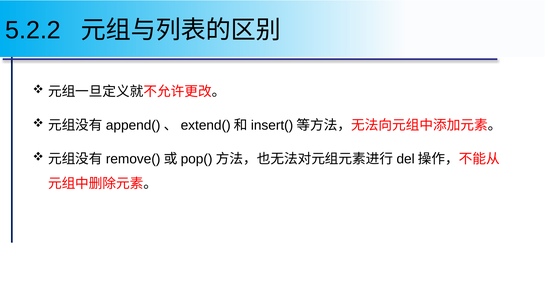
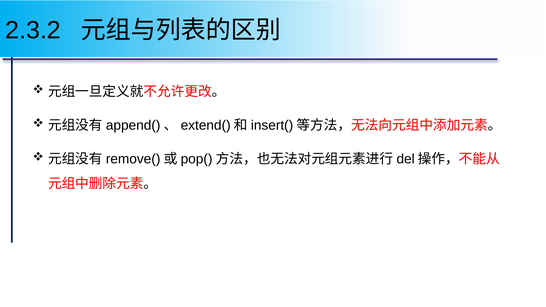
5.2.2: 5.2.2 -> 2.3.2 (33, 30)
